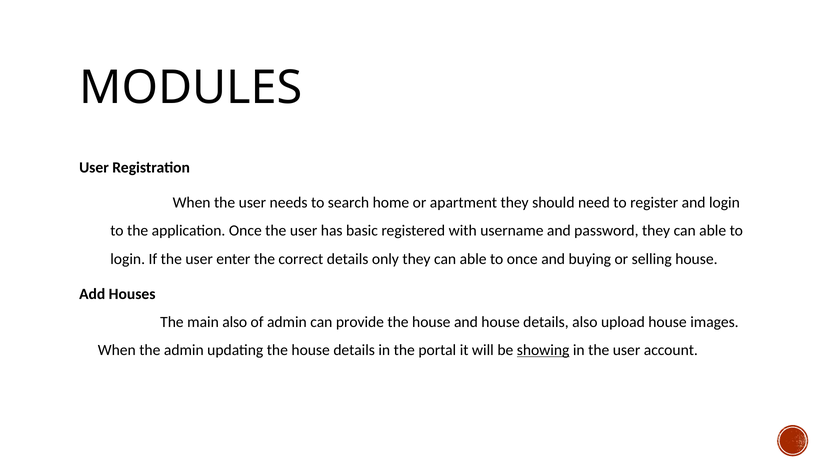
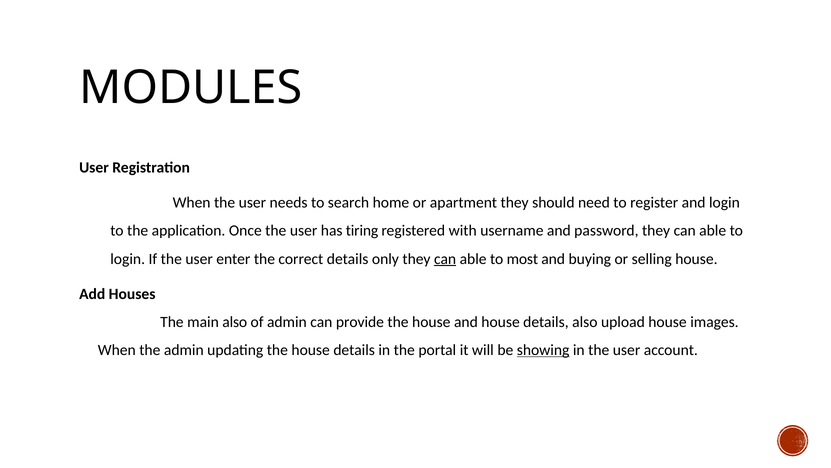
basic: basic -> tiring (362, 231)
can underline: none -> present (445, 259)
to once: once -> most (522, 259)
